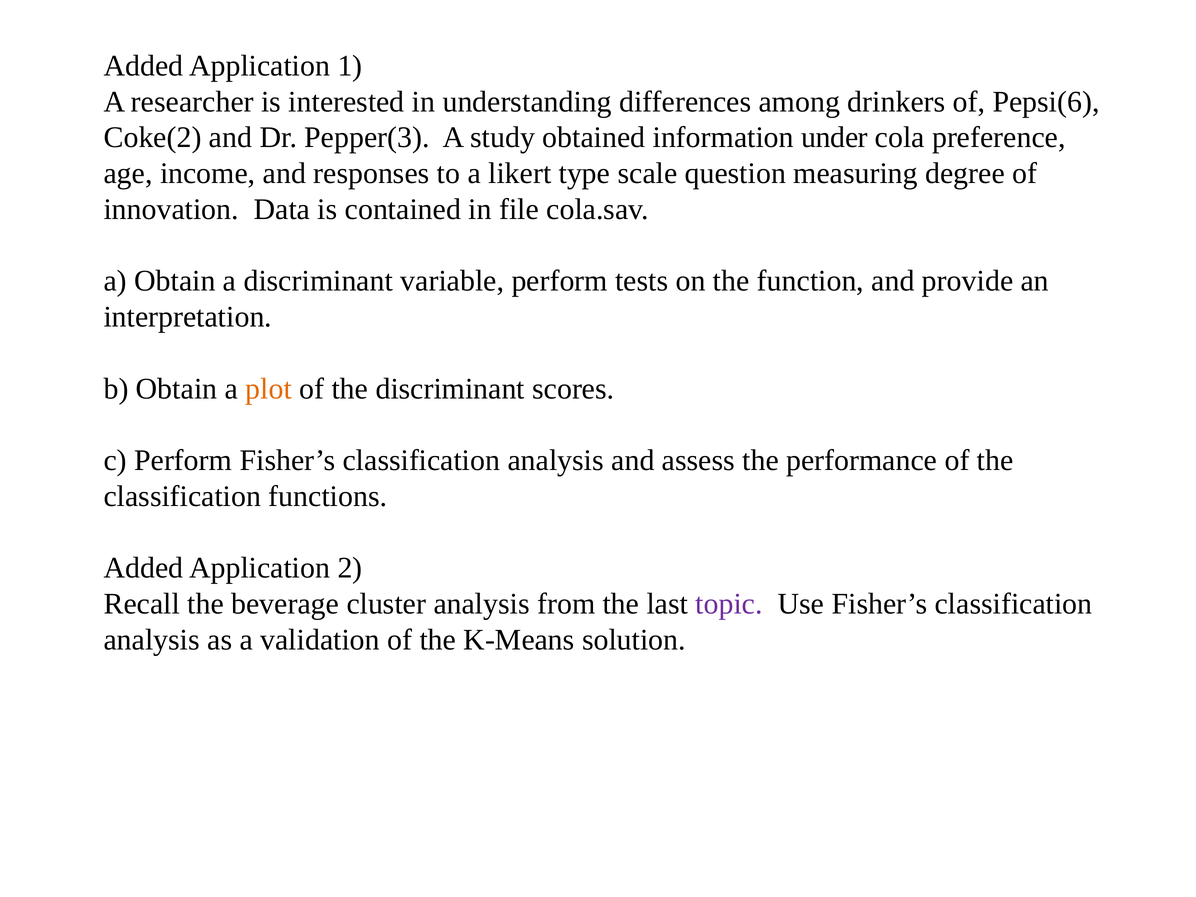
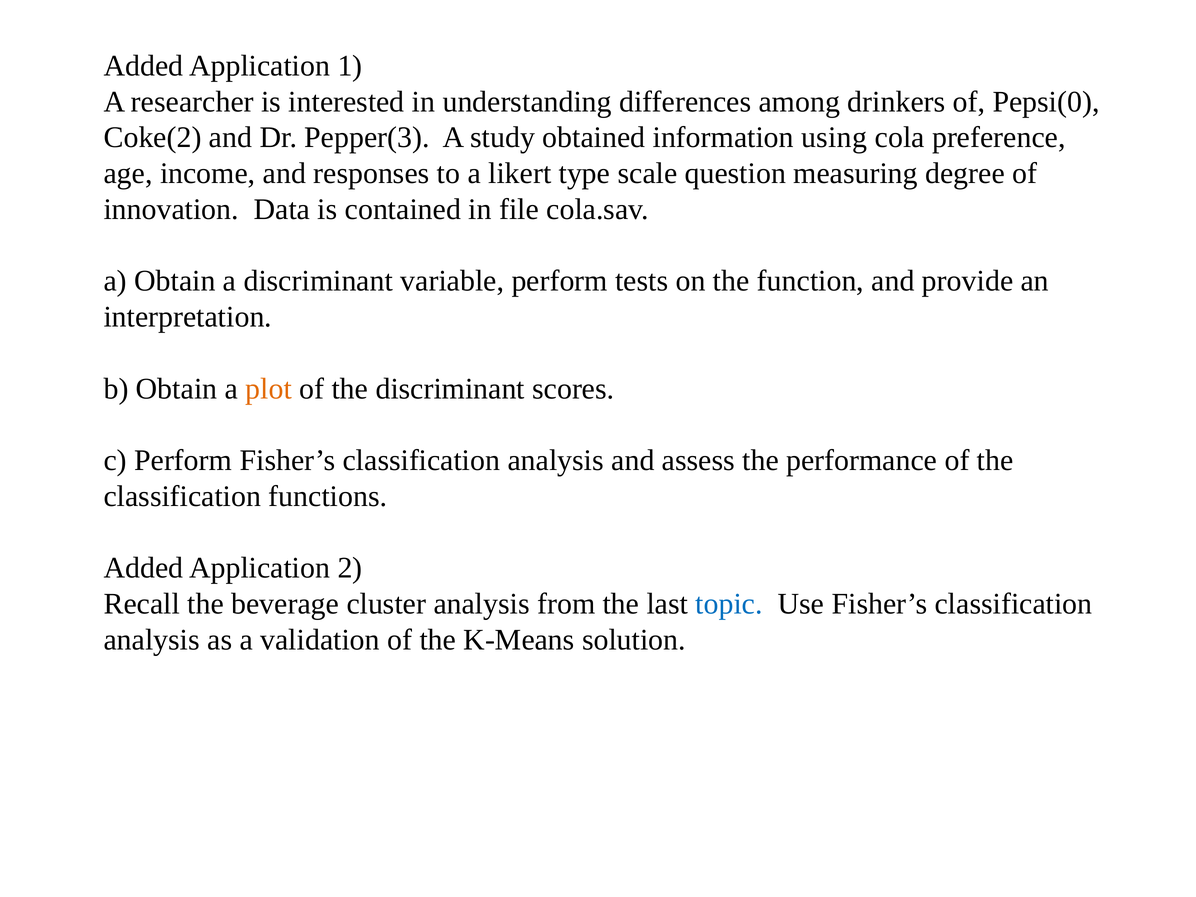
Pepsi(6: Pepsi(6 -> Pepsi(0 (1046, 102)
under: under -> using (834, 138)
topic colour: purple -> blue (729, 604)
